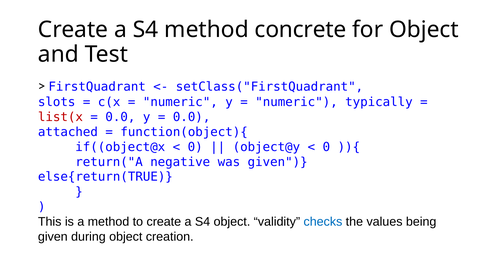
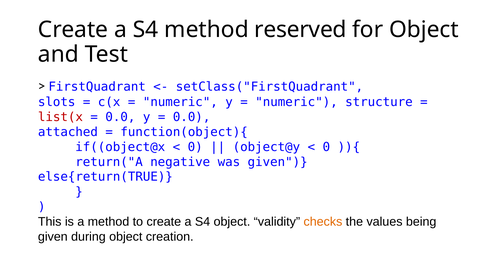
concrete: concrete -> reserved (300, 29)
typically: typically -> structure (379, 102)
checks colour: blue -> orange (323, 222)
